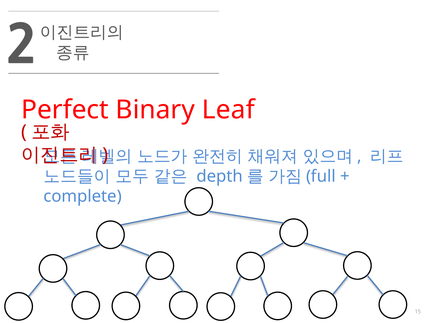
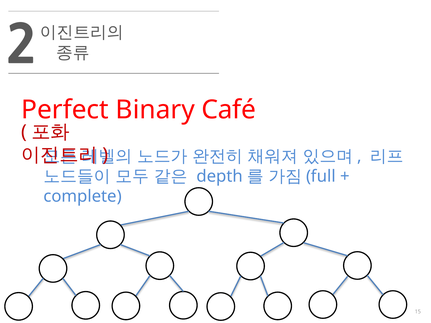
Leaf: Leaf -> Café (229, 110)
